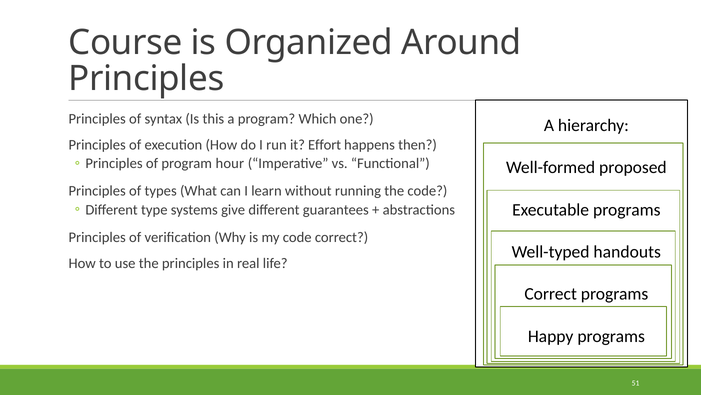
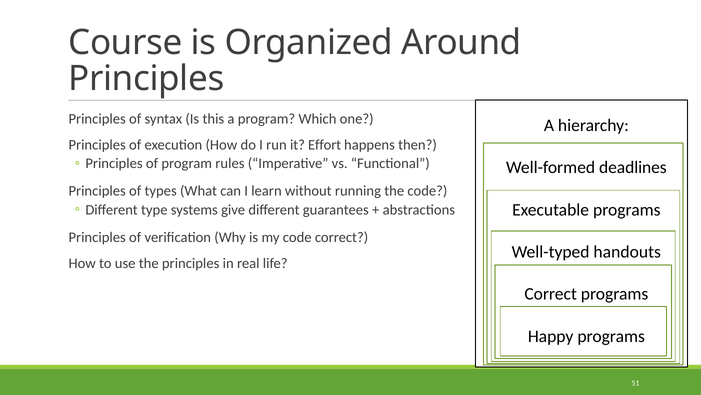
hour: hour -> rules (230, 163)
proposed: proposed -> deadlines (633, 167)
